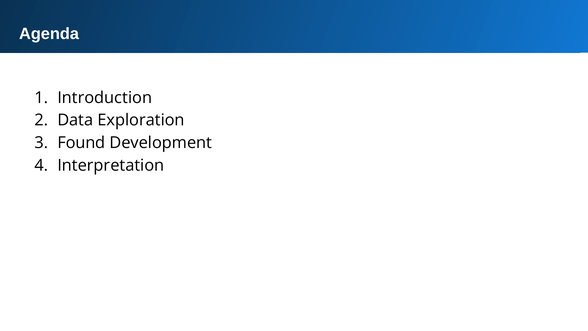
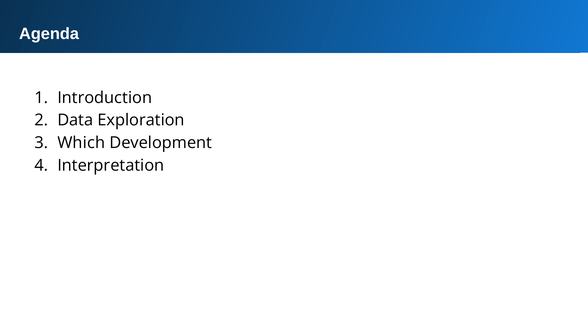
Found: Found -> Which (81, 143)
